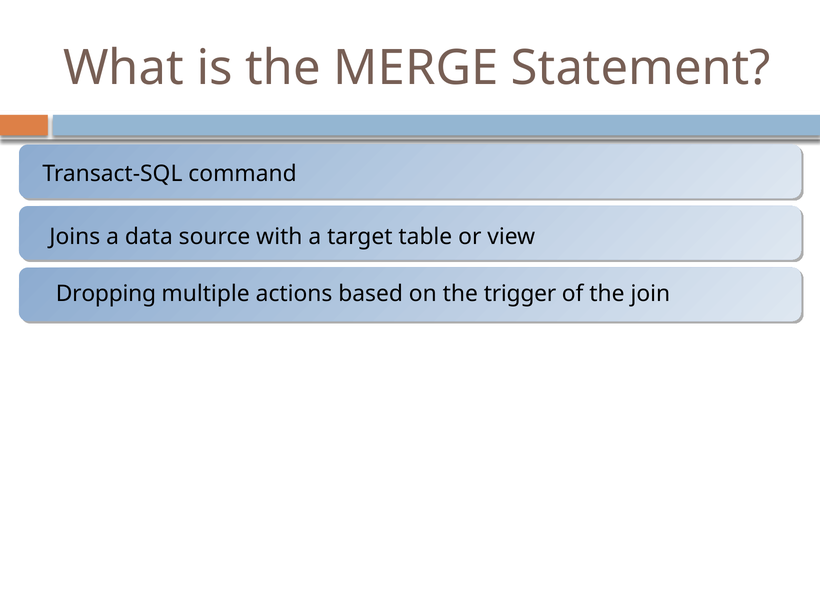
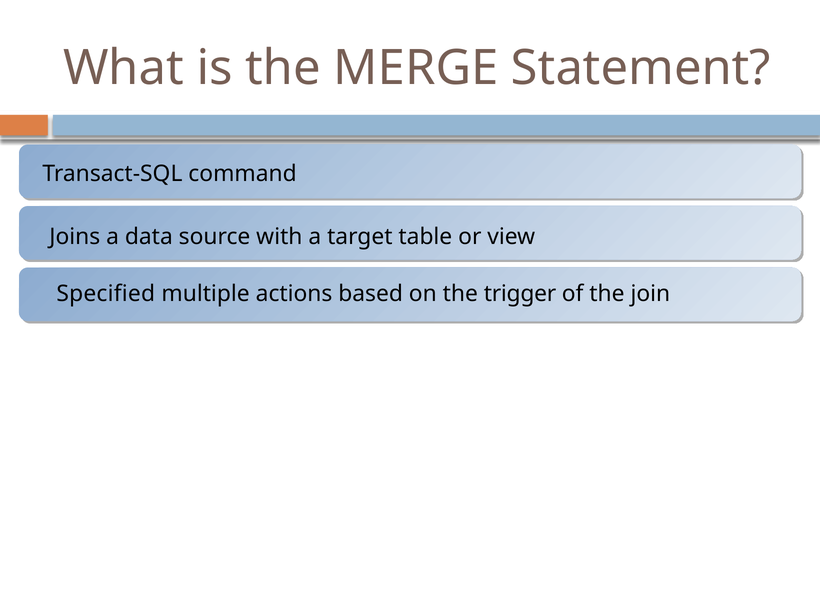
Dropping: Dropping -> Specified (106, 294)
